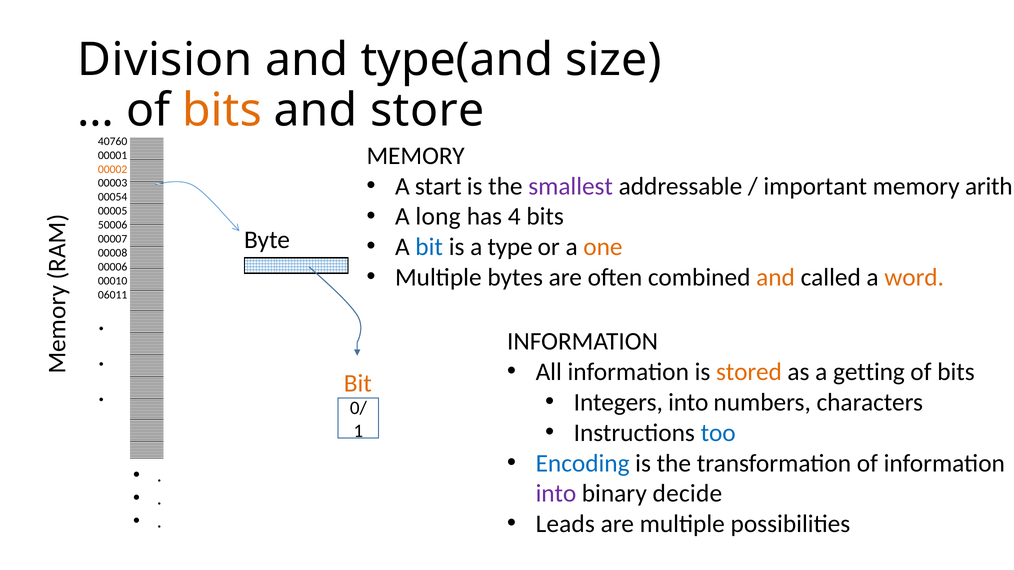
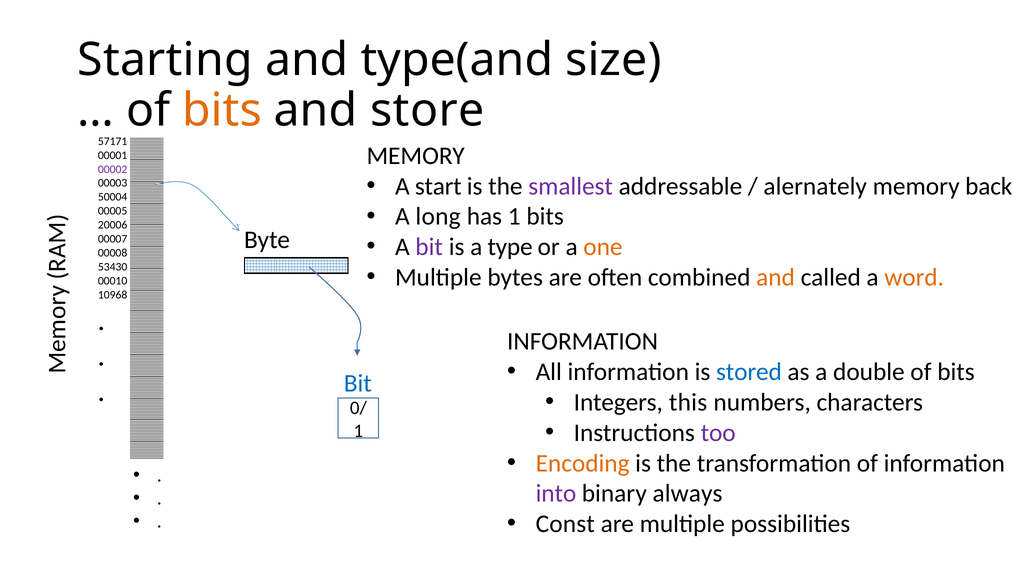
Division: Division -> Starting (165, 60)
40760: 40760 -> 57171 (113, 141)
00002 colour: orange -> purple (113, 169)
important: important -> alernately (815, 186)
arith: arith -> back (989, 186)
00054: 00054 -> 50004 (113, 197)
has 4: 4 -> 1 (514, 217)
50006: 50006 -> 20006 (113, 225)
bit colour: blue -> purple (429, 247)
00006: 00006 -> 53430 (113, 267)
06011: 06011 -> 10968 (113, 295)
stored colour: orange -> blue (749, 372)
getting: getting -> double (869, 372)
Bit colour: orange -> blue (358, 384)
Integers into: into -> this (688, 403)
too colour: blue -> purple (718, 433)
Encoding colour: blue -> orange (583, 463)
decide: decide -> always (688, 494)
Leads: Leads -> Const (565, 524)
